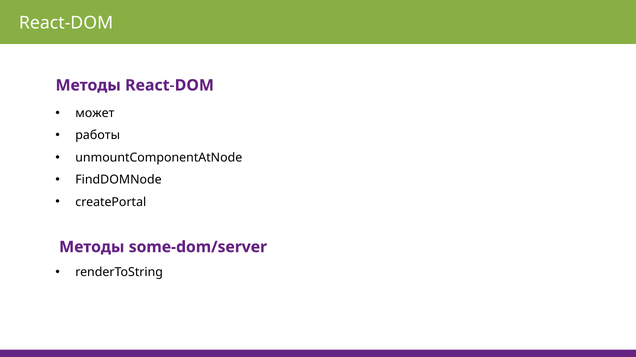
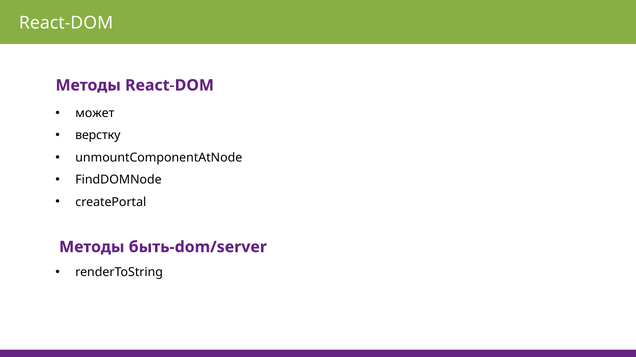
работы: работы -> верстку (98, 136)
some-dom/server: some-dom/server -> быть-dom/server (198, 247)
